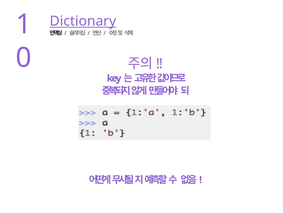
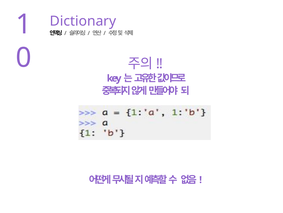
Dictionary underline: present -> none (83, 21)
